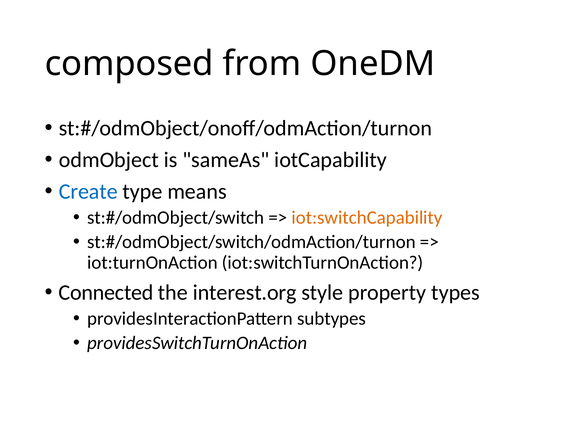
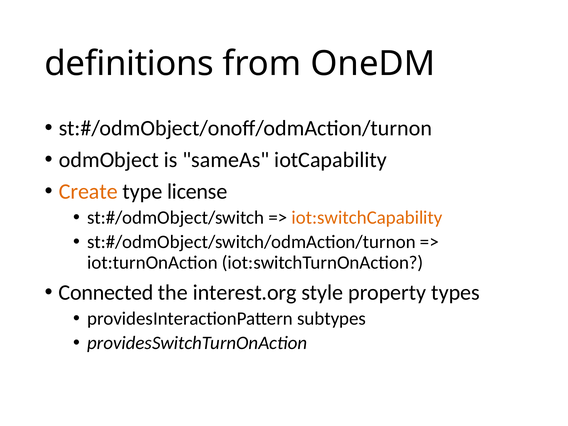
composed: composed -> definitions (129, 64)
Create colour: blue -> orange (88, 192)
means: means -> license (197, 192)
